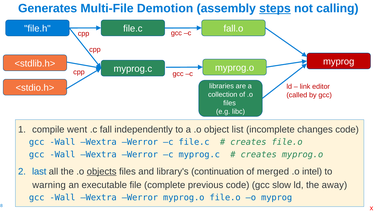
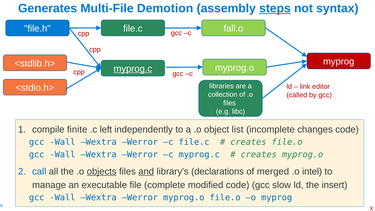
calling: calling -> syntax (337, 8)
myprog.c underline: none -> present (133, 69)
went: went -> finite (77, 129)
fall: fall -> left (106, 129)
last: last -> call (39, 171)
and underline: none -> present (146, 171)
continuation: continuation -> declarations (218, 171)
warning: warning -> manage (49, 185)
previous: previous -> modified (206, 185)
away: away -> insert (335, 185)
